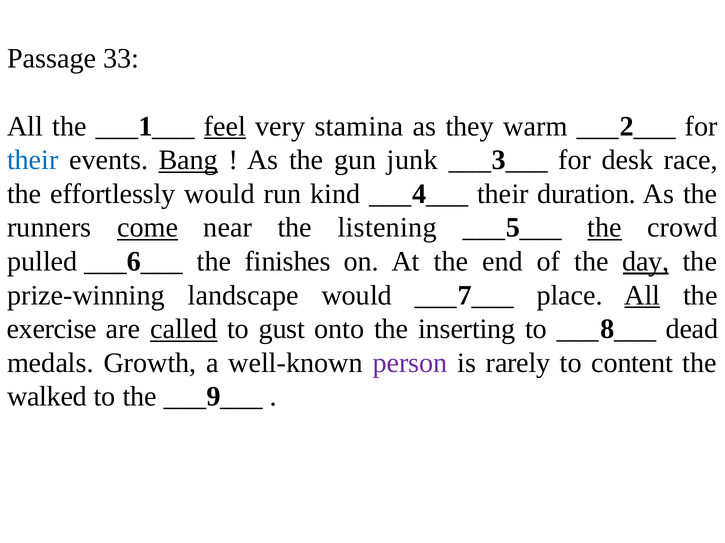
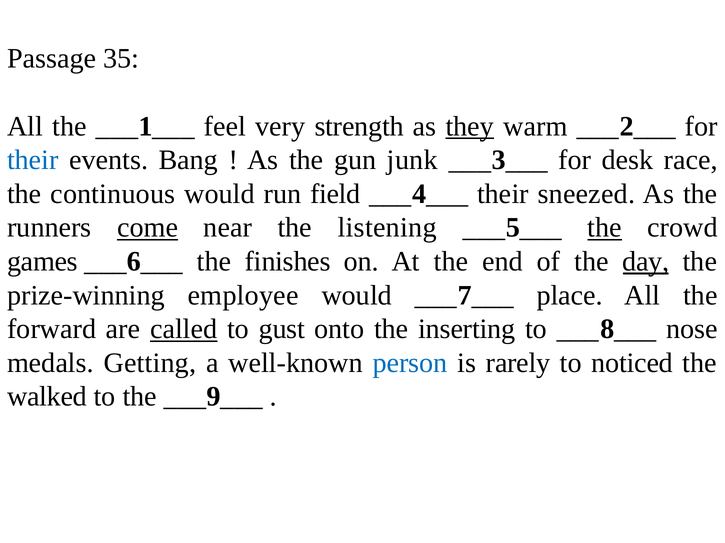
33: 33 -> 35 (121, 59)
feel underline: present -> none (225, 126)
stamina: stamina -> strength (359, 126)
they underline: none -> present (470, 126)
Bang underline: present -> none (188, 160)
effortlessly: effortlessly -> continuous (113, 194)
kind: kind -> field (335, 194)
duration: duration -> sneezed (586, 194)
pulled: pulled -> games (42, 262)
landscape: landscape -> employee (243, 296)
All underline: present -> none (642, 296)
exercise: exercise -> forward (52, 330)
dead: dead -> nose (692, 330)
Growth: Growth -> Getting (150, 363)
person colour: purple -> blue (410, 363)
content: content -> noticed (632, 363)
